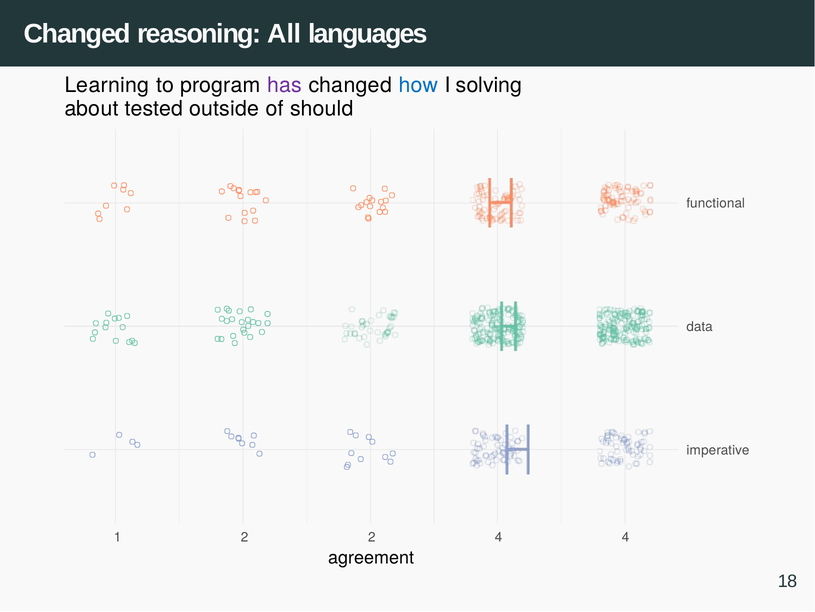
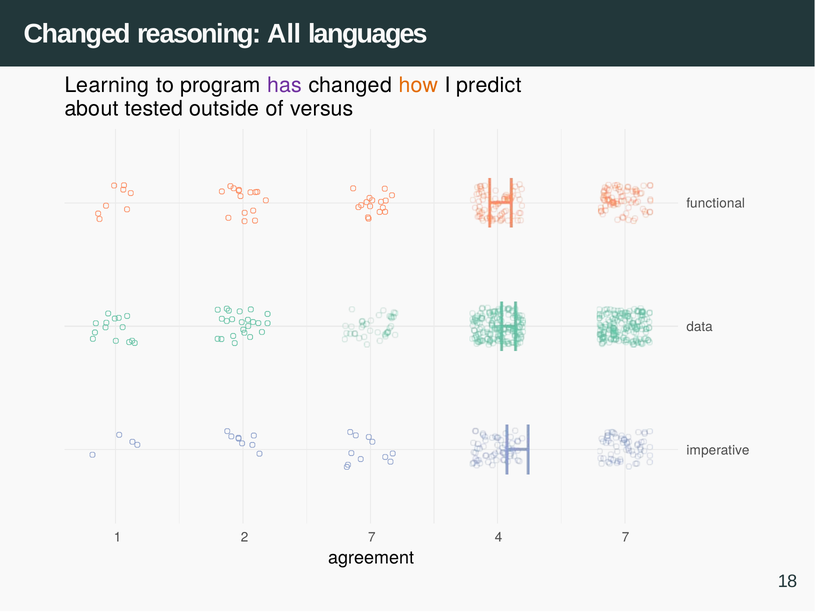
how colour: blue -> orange (418, 85)
solving: solving -> predict (489, 85)
should: should -> versus (322, 109)
2 2: 2 -> 7 (372, 537)
4 4: 4 -> 7 (626, 537)
